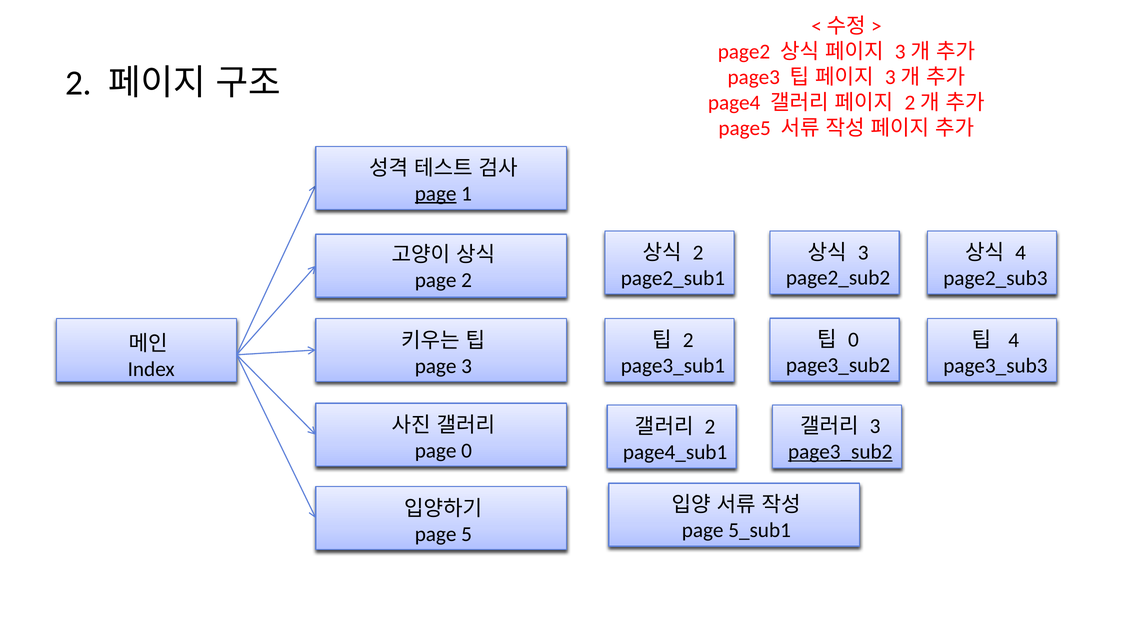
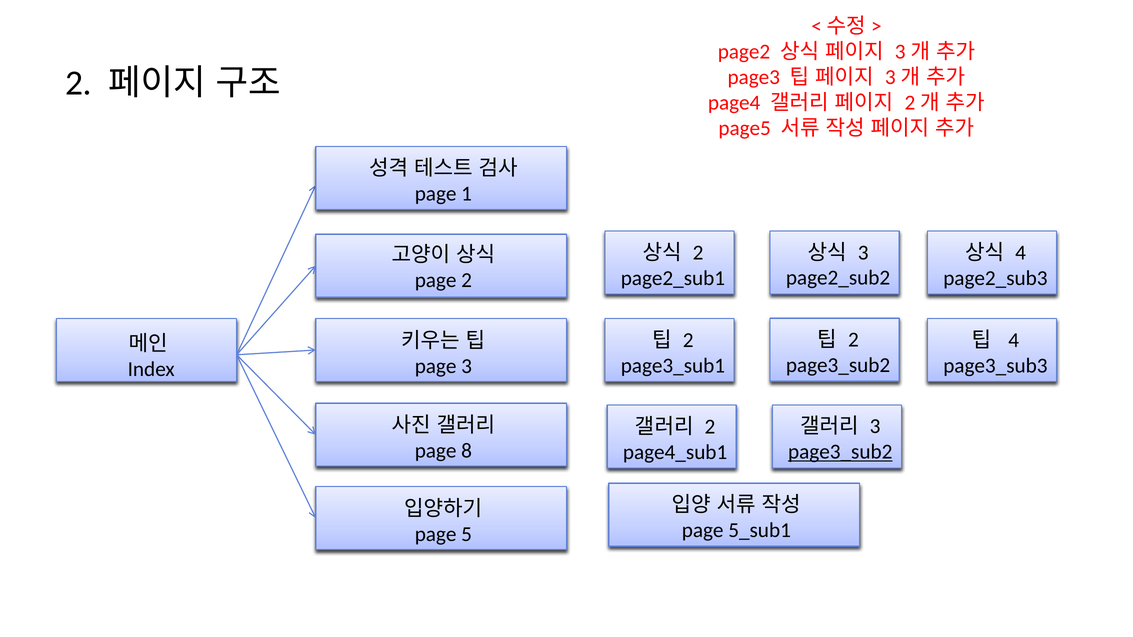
page underline: present -> none (436, 194)
0: 0 -> 2 (853, 340)
page 0: 0 -> 8 (467, 451)
